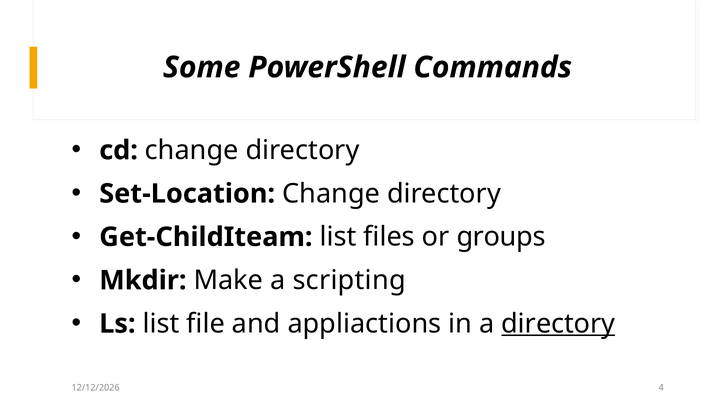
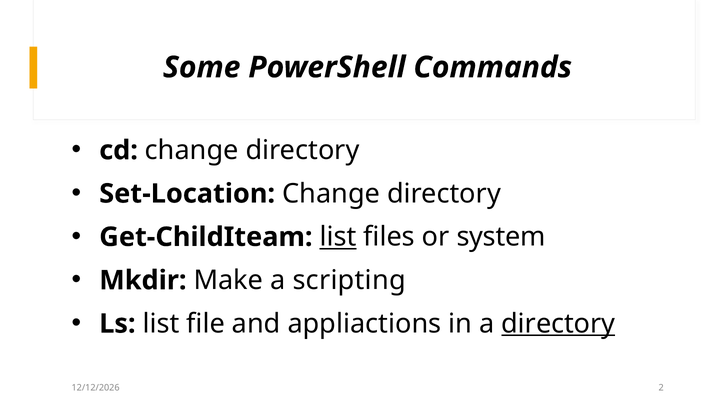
list underline: none -> present (338, 237)
groups: groups -> system (501, 237)
4: 4 -> 2 (661, 388)
